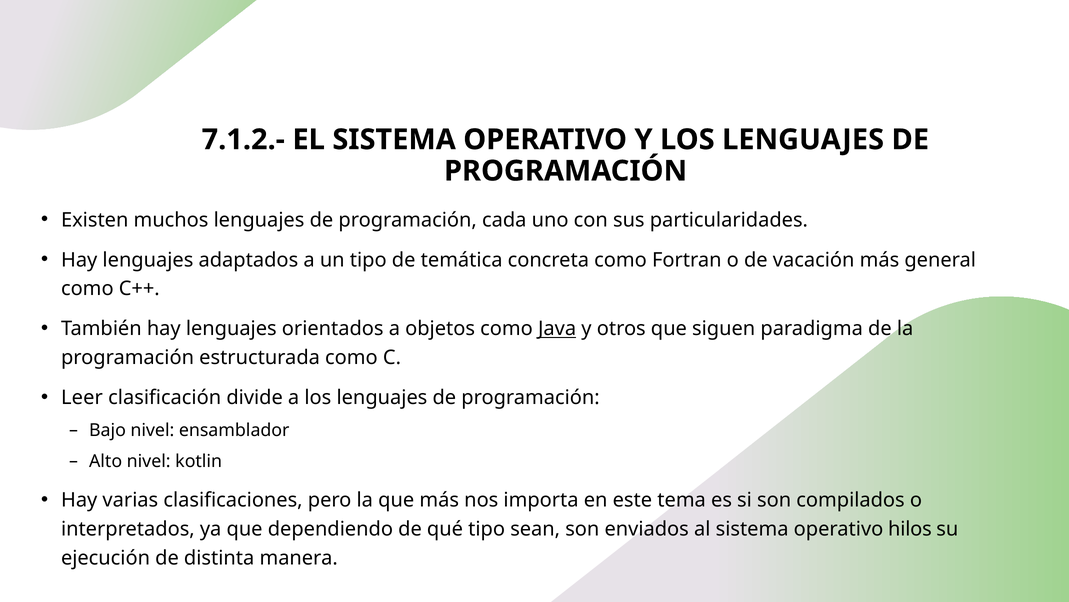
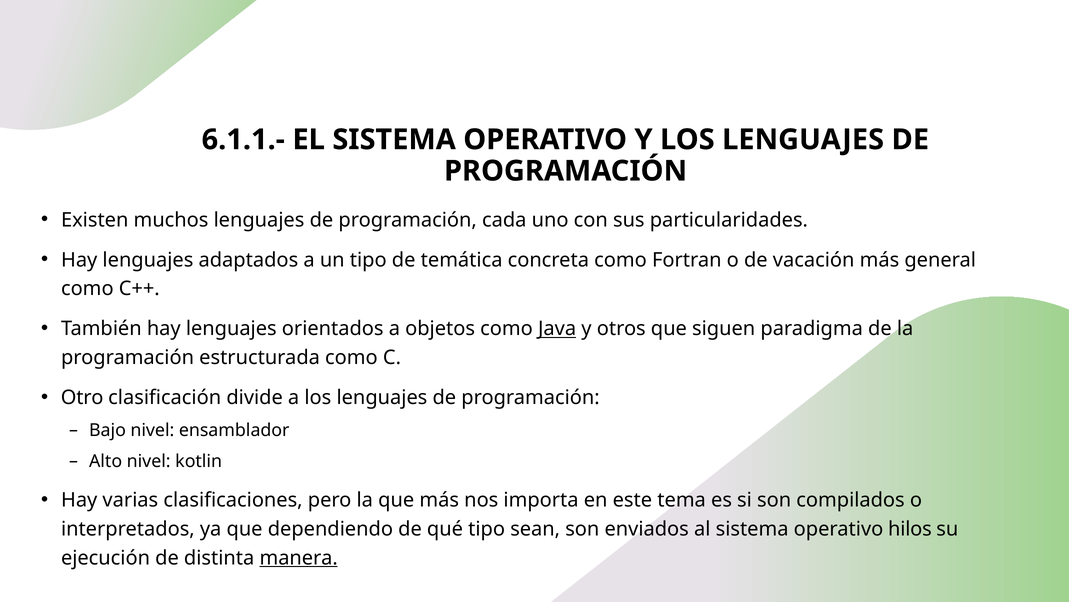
7.1.2.-: 7.1.2.- -> 6.1.1.- (243, 139)
Leer: Leer -> Otro (82, 397)
manera underline: none -> present (299, 557)
